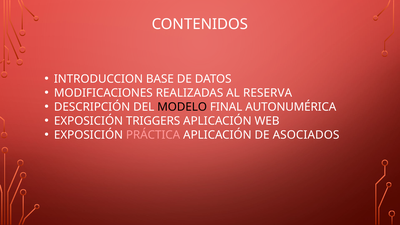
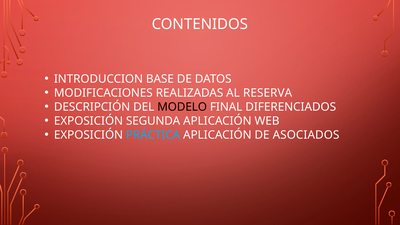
AUTONUMÉRICA: AUTONUMÉRICA -> DIFERENCIADOS (291, 107)
TRIGGERS: TRIGGERS -> SEGUNDA (153, 121)
PRÁCTICA colour: pink -> light blue (153, 135)
